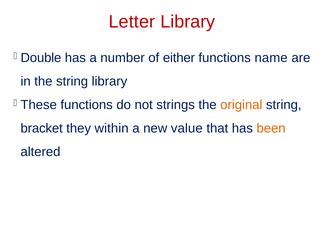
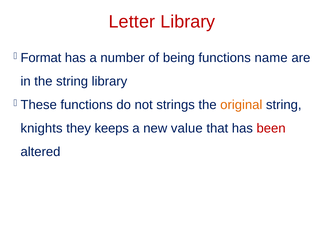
Double: Double -> Format (41, 58)
either: either -> being (179, 58)
bracket: bracket -> knights (42, 128)
within: within -> keeps (112, 128)
been colour: orange -> red (271, 128)
